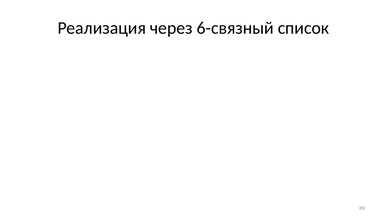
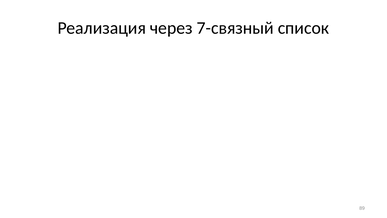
6-связный: 6-связный -> 7-связный (235, 28)
